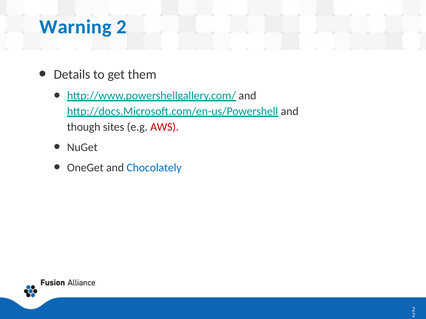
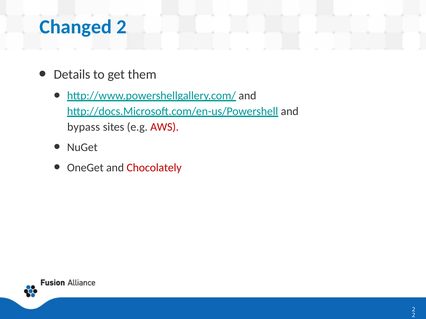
Warning: Warning -> Changed (76, 27)
though: though -> bypass (84, 127)
Chocolately colour: blue -> red (154, 168)
